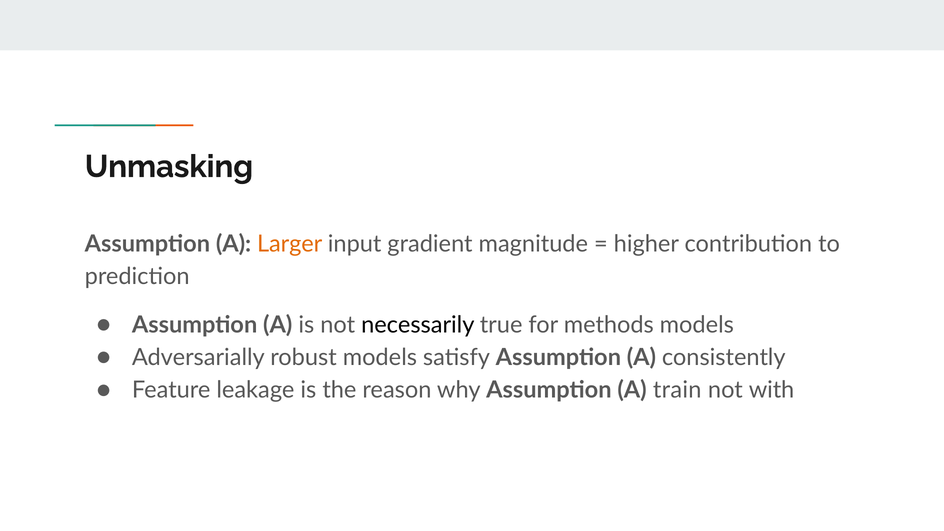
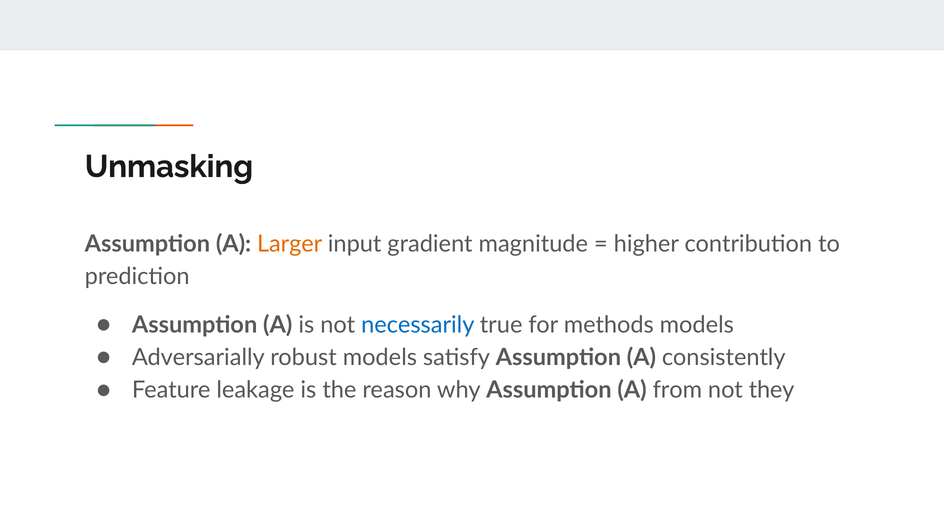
necessarily colour: black -> blue (418, 325)
train: train -> from (677, 390)
with: with -> they (772, 390)
